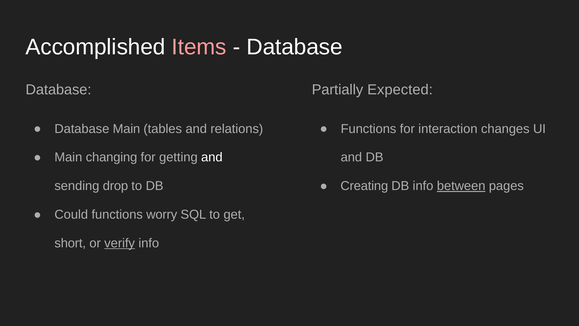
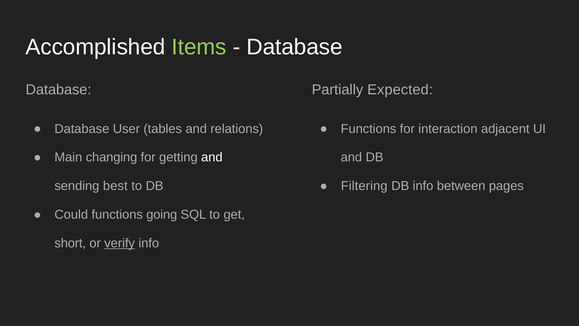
Items colour: pink -> light green (199, 47)
Database Main: Main -> User (126, 129)
changes: changes -> adjacent (505, 129)
drop: drop -> best (115, 186)
Creating: Creating -> Filtering (364, 186)
between underline: present -> none (461, 186)
worry: worry -> going (162, 214)
